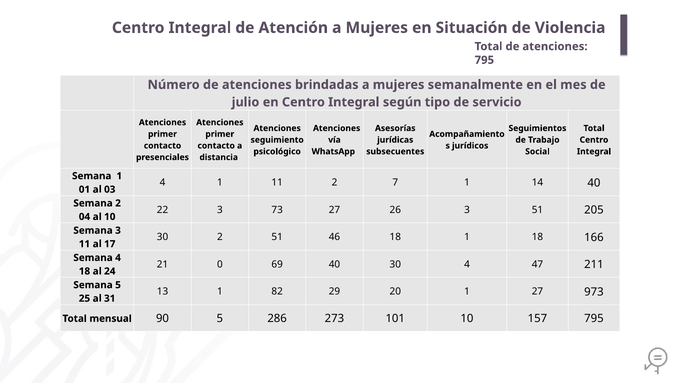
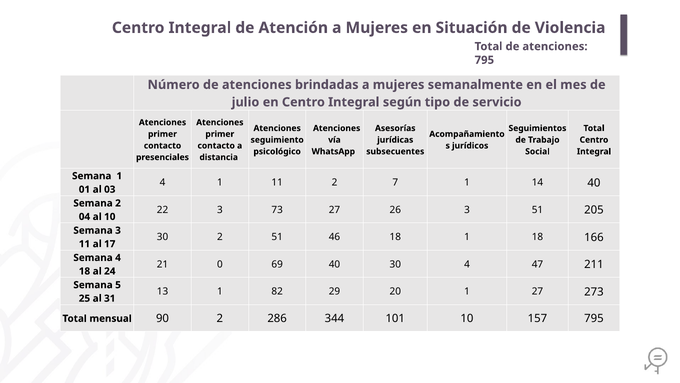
973: 973 -> 273 (594, 291)
90 5: 5 -> 2 (220, 318)
273: 273 -> 344 (334, 318)
